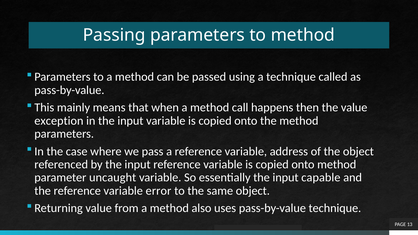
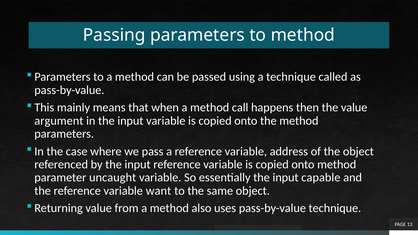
exception: exception -> argument (59, 121)
error: error -> want (159, 191)
